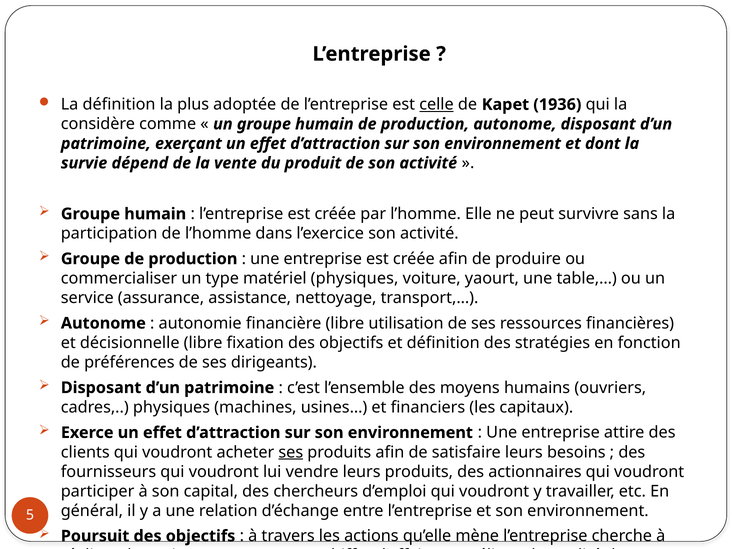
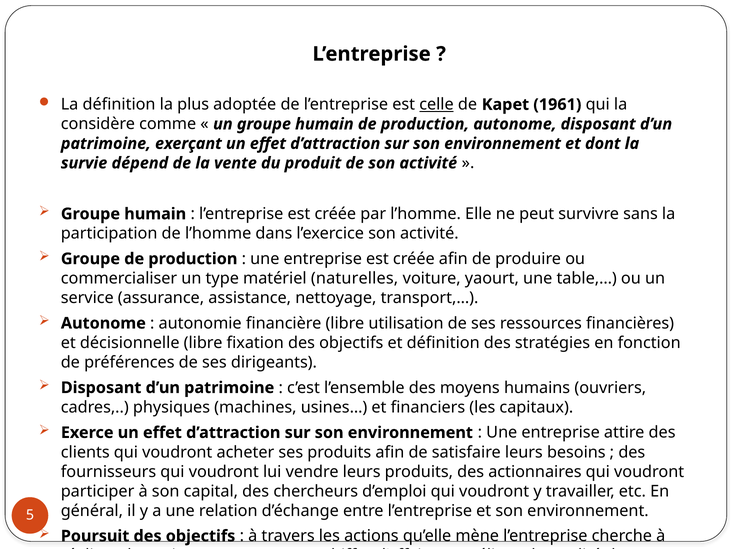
1936: 1936 -> 1961 (557, 105)
matériel physiques: physiques -> naturelles (355, 278)
ses underline: present -> none (291, 452)
